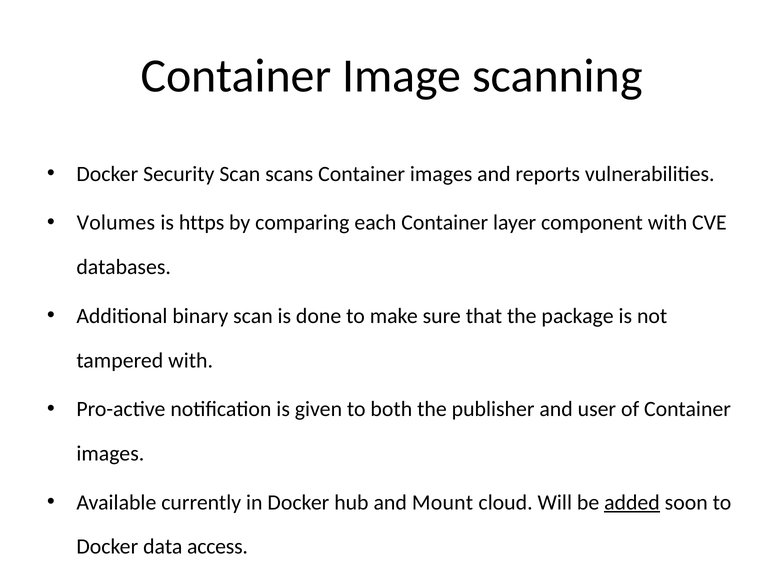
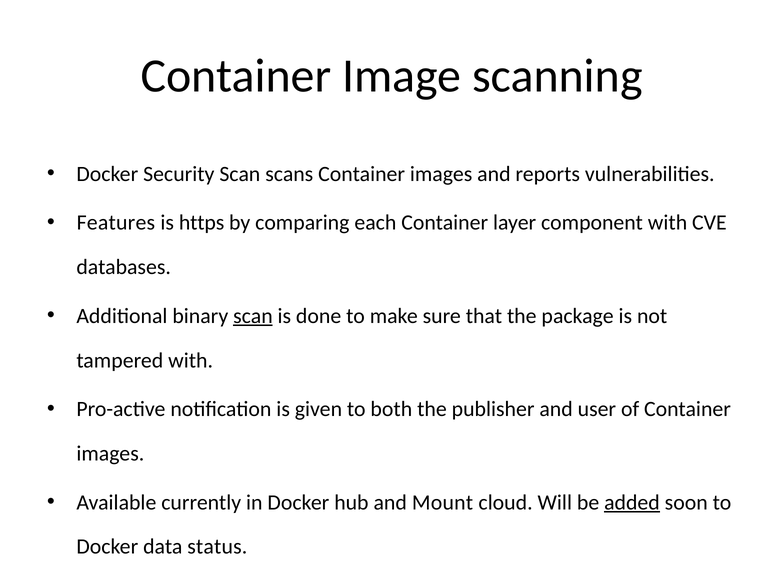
Volumes: Volumes -> Features (116, 223)
scan underline: none -> present (253, 316)
access: access -> status (217, 547)
